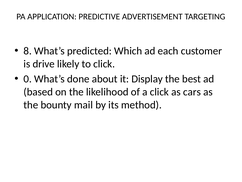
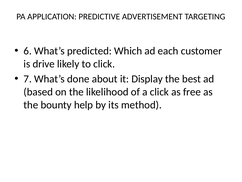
8: 8 -> 6 (28, 51)
0: 0 -> 7 (28, 79)
cars: cars -> free (192, 92)
mail: mail -> help (84, 105)
